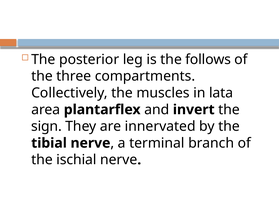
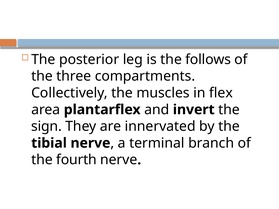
lata: lata -> flex (221, 93)
ischial: ischial -> fourth (76, 160)
